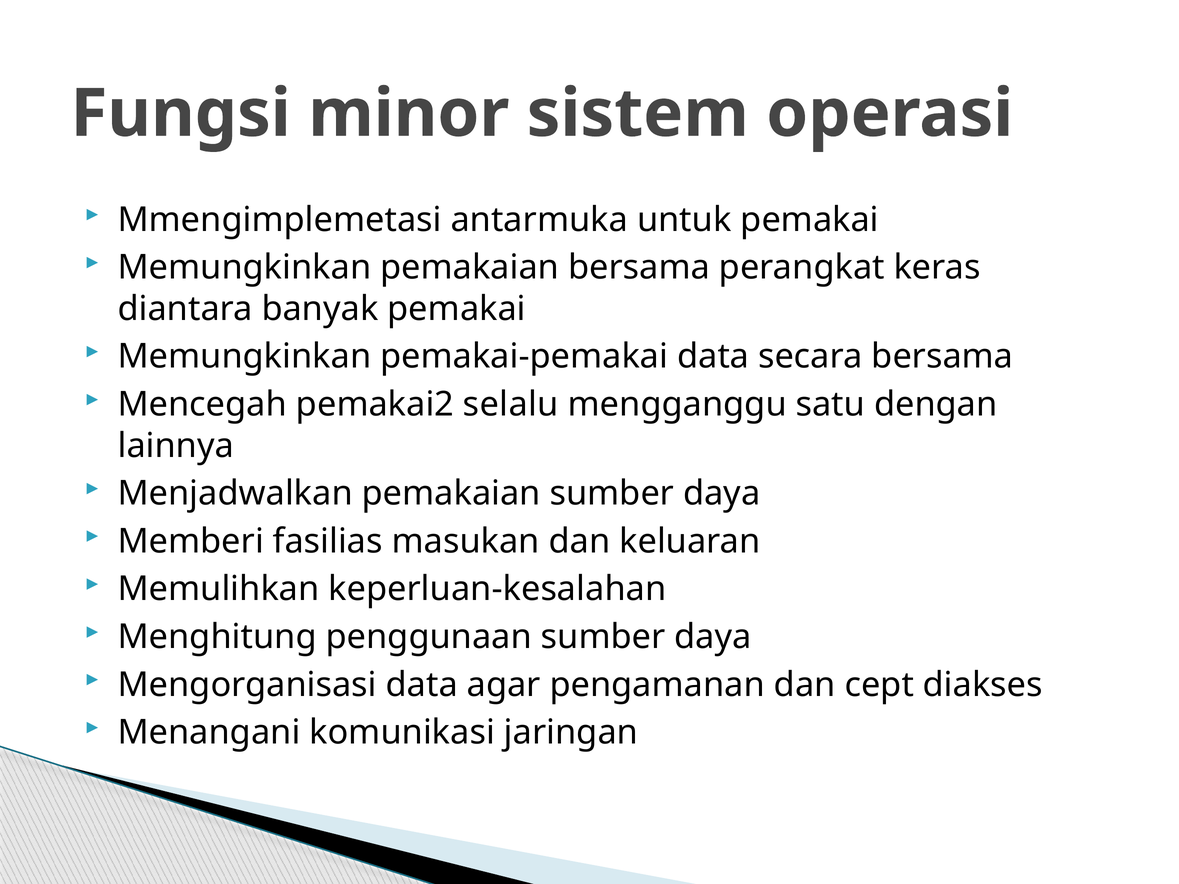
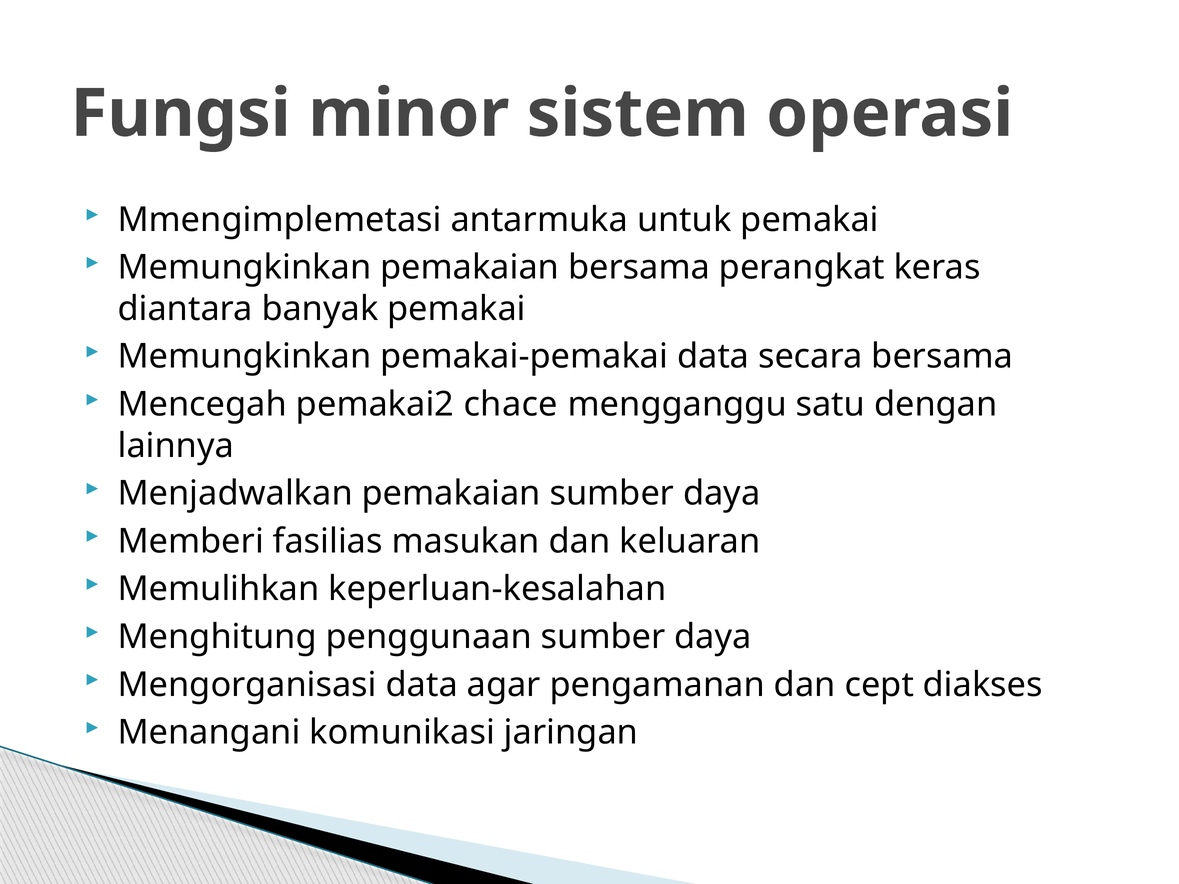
selalu: selalu -> chace (511, 405)
